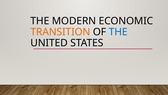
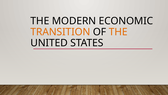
THE colour: blue -> orange (118, 32)
